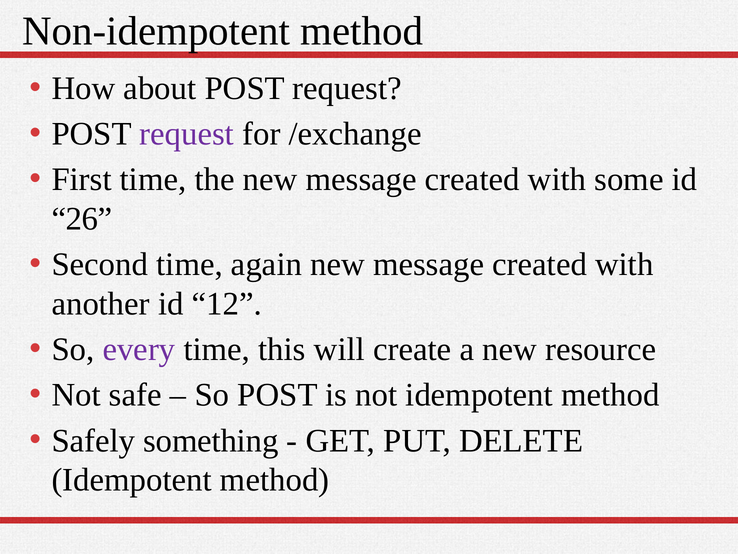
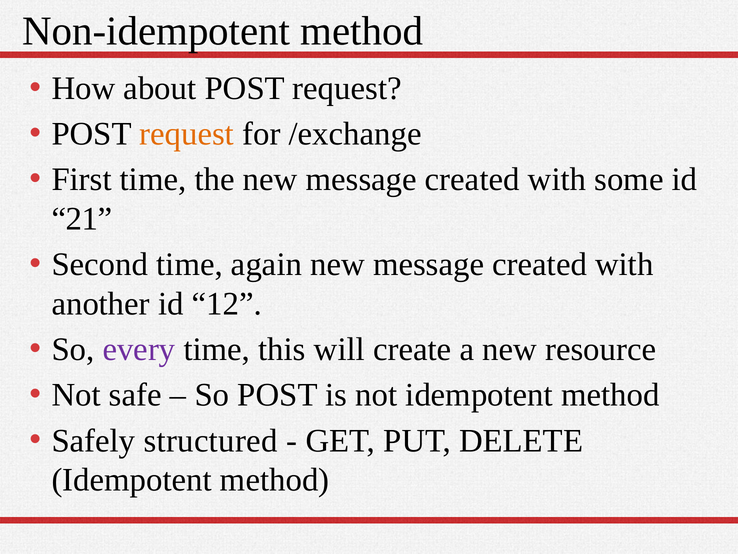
request colour: purple -> orange (187, 134)
26: 26 -> 21 (82, 219)
something: something -> structured (211, 440)
